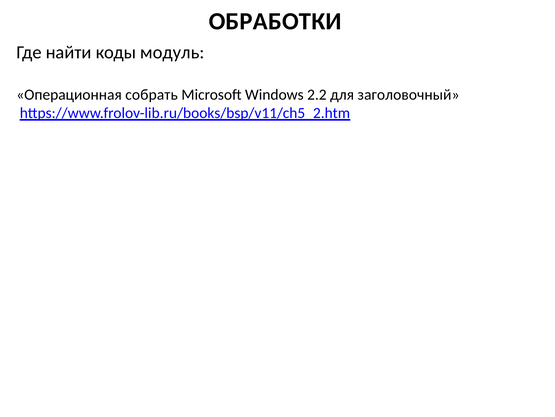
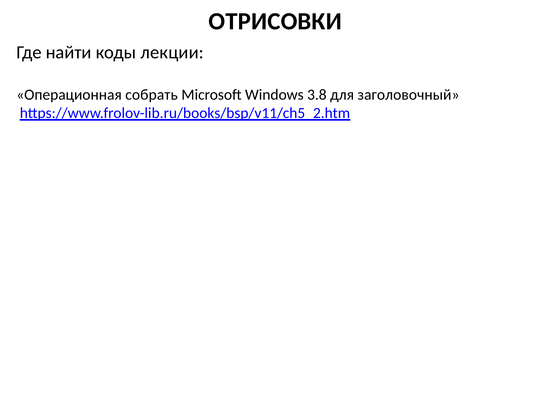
ОБРАБОТКИ: ОБРАБОТКИ -> ОТРИСОВКИ (275, 21)
модуль: модуль -> лекции (172, 52)
2.2: 2.2 -> 3.8 (317, 95)
